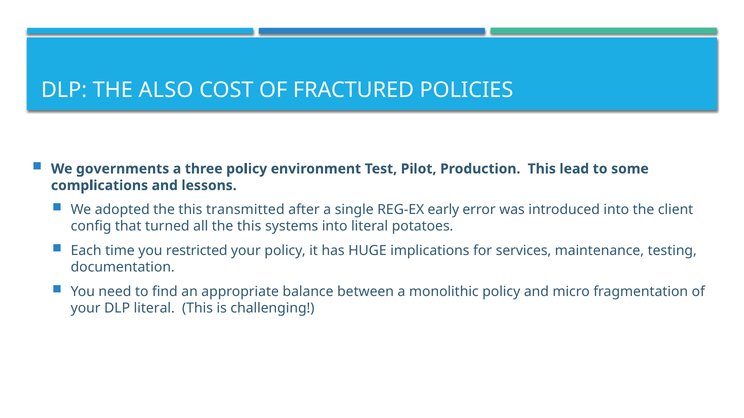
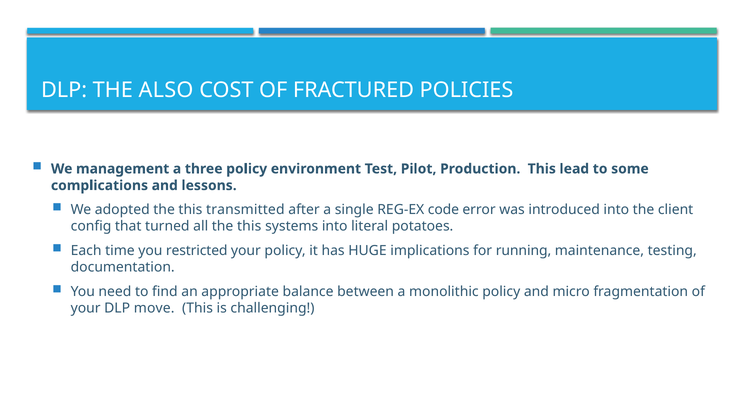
governments: governments -> management (123, 169)
early: early -> code (443, 210)
services: services -> running (524, 251)
DLP literal: literal -> move (154, 309)
